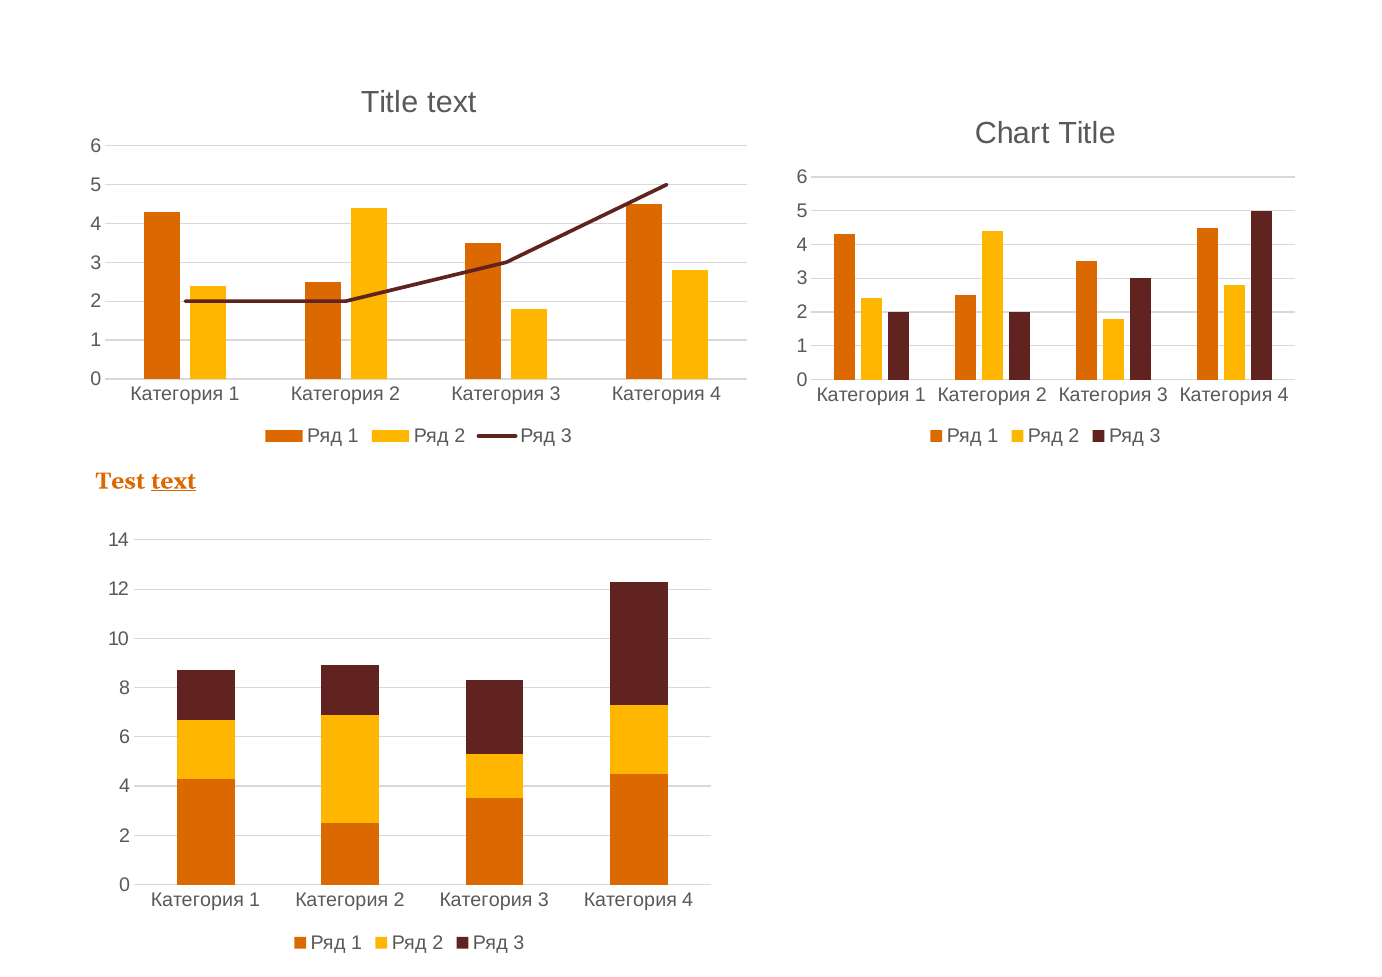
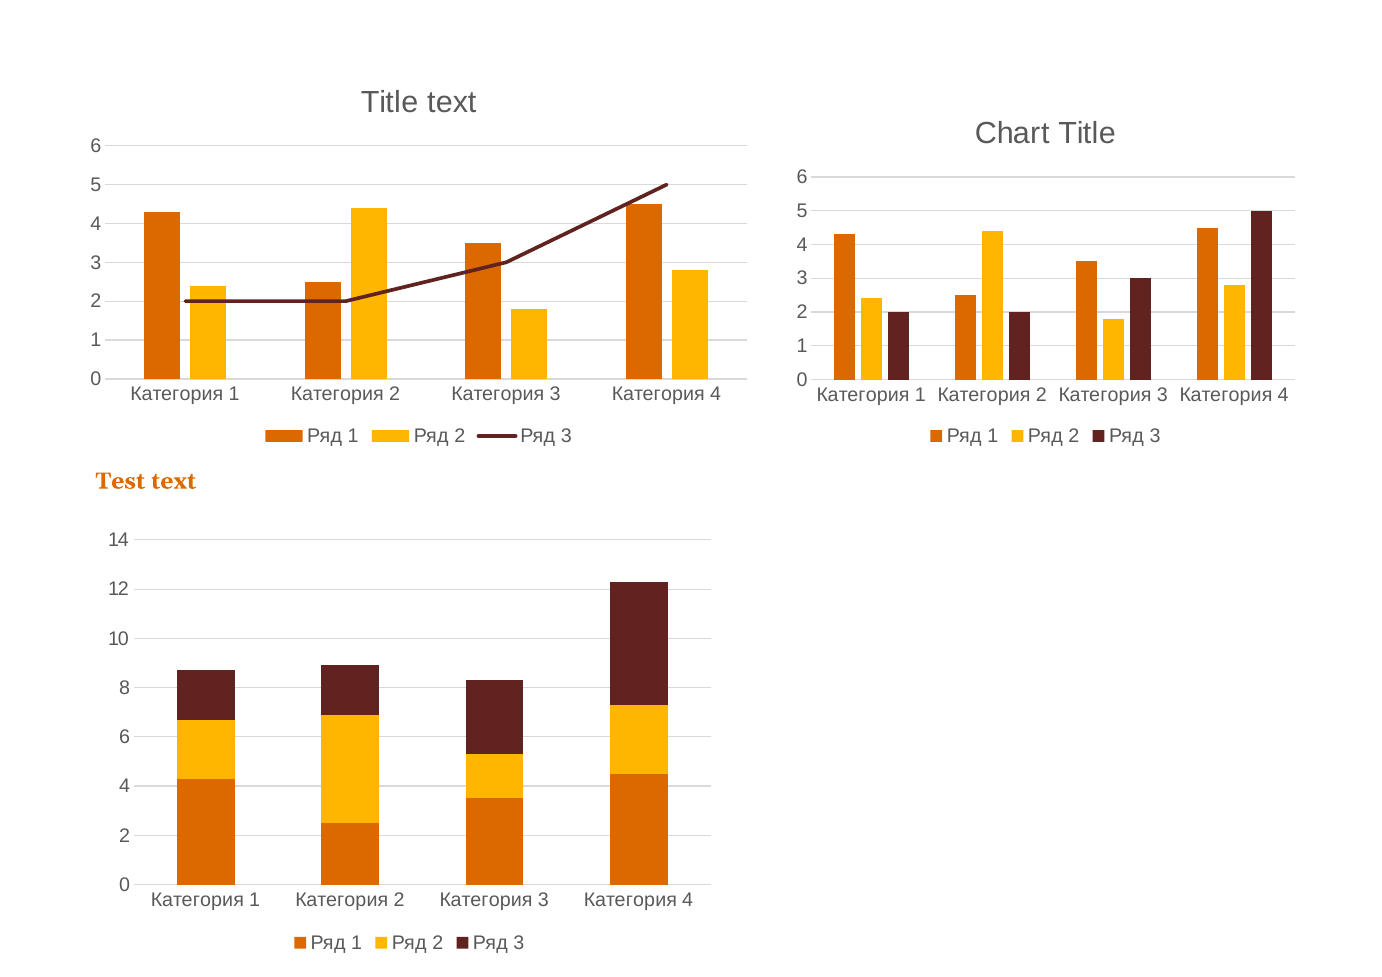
text underline: present -> none (174, 481)
